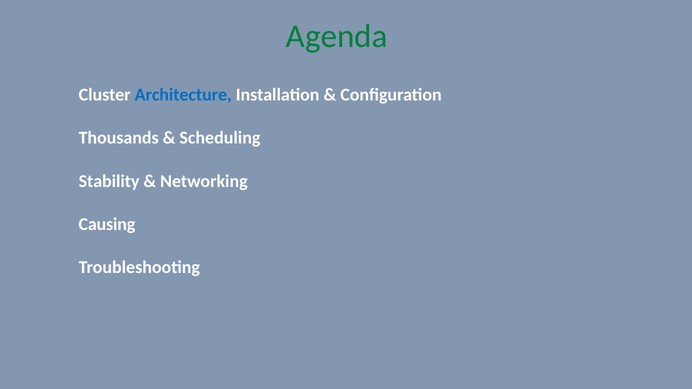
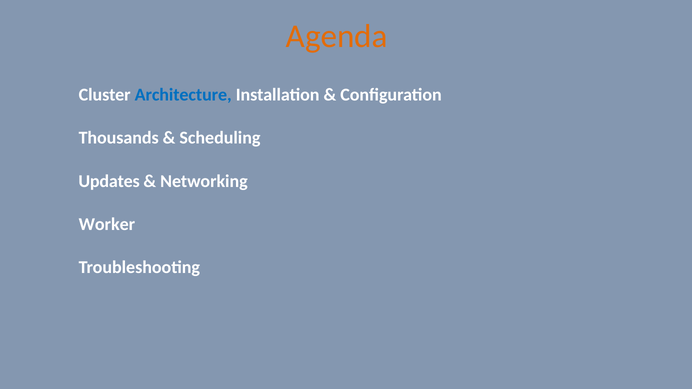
Agenda colour: green -> orange (337, 37)
Stability: Stability -> Updates (109, 181)
Causing: Causing -> Worker (107, 224)
